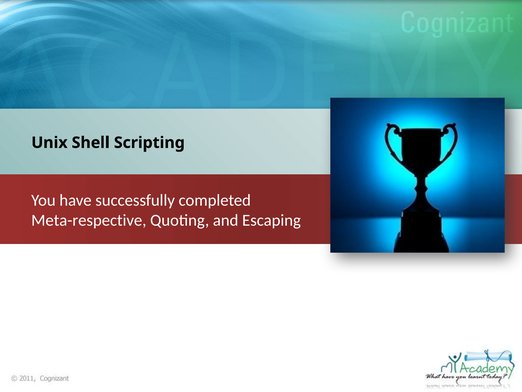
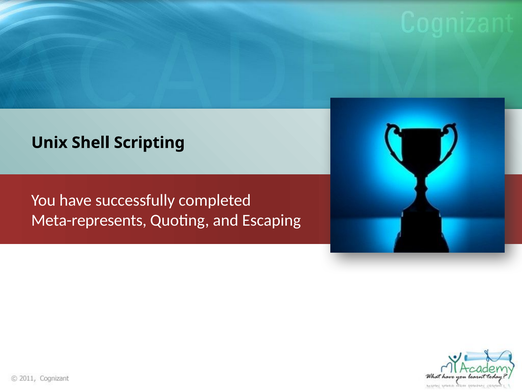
Meta-respective: Meta-respective -> Meta-represents (89, 220)
